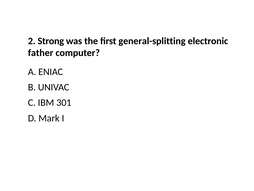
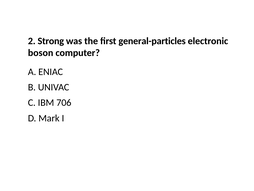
general-splitting: general-splitting -> general-particles (152, 41)
father: father -> boson (41, 53)
301: 301 -> 706 (64, 102)
